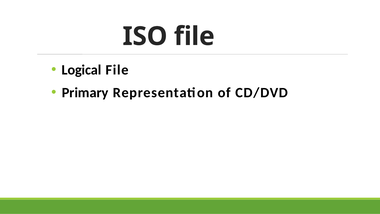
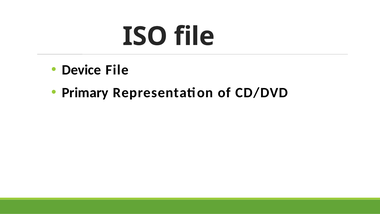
Logical: Logical -> Device (81, 70)
